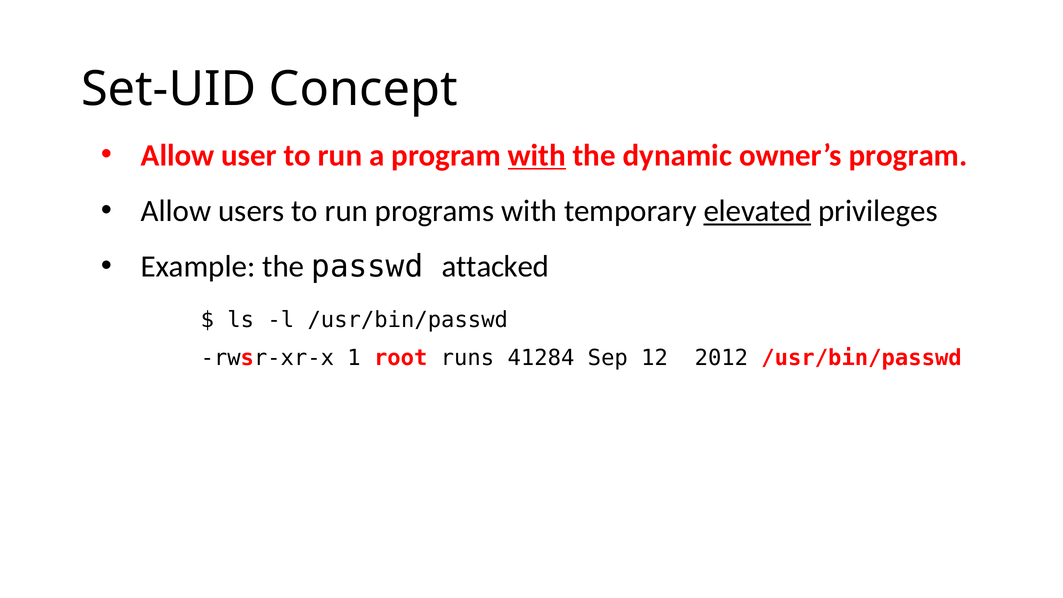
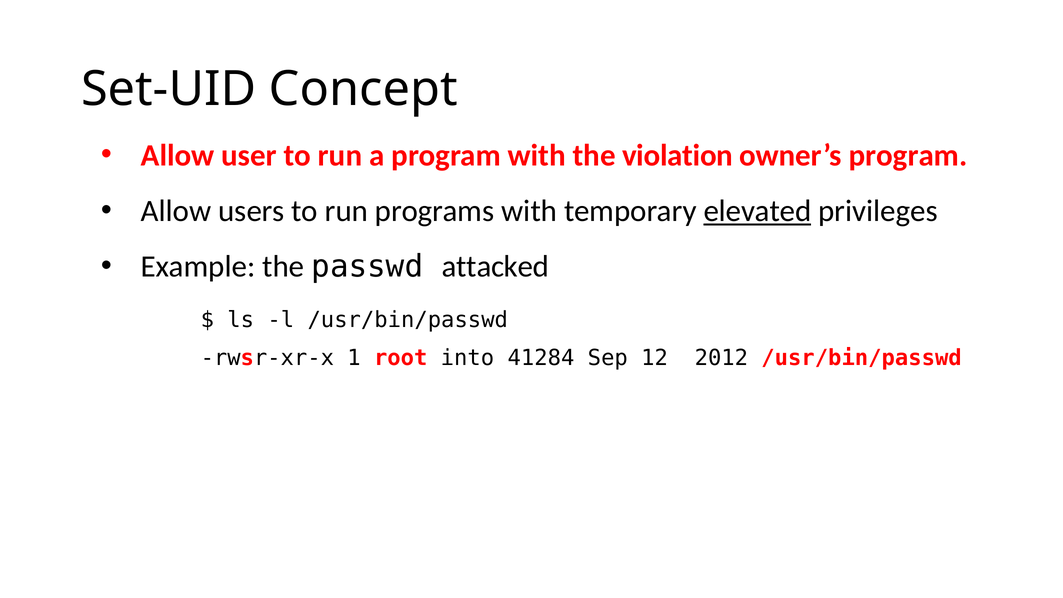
with underline: present -> none (537, 155)
dynamic: dynamic -> violation (678, 155)
runs: runs -> into (467, 358)
